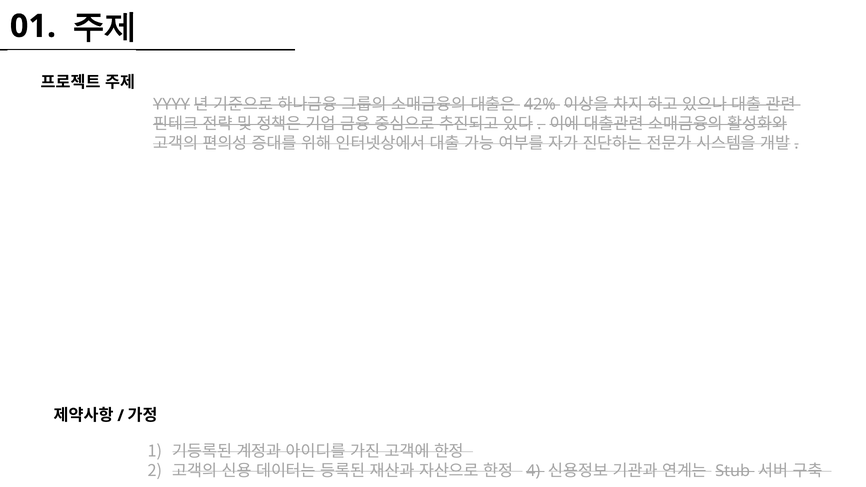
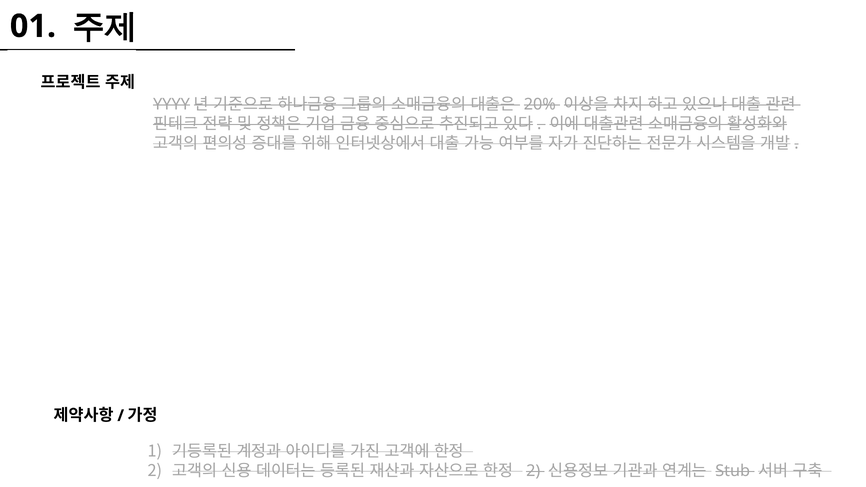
42%: 42% -> 20% (540, 104)
4: 4 -> 2 (533, 471)
